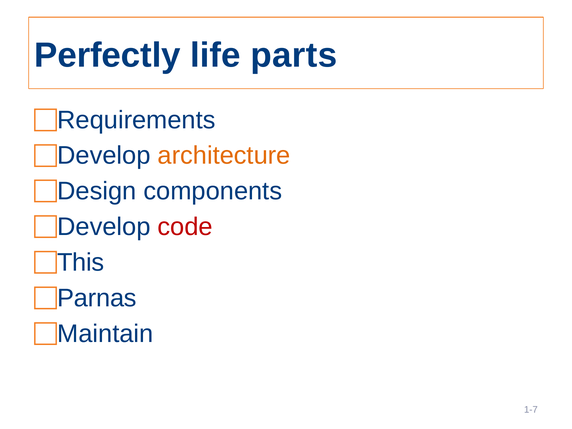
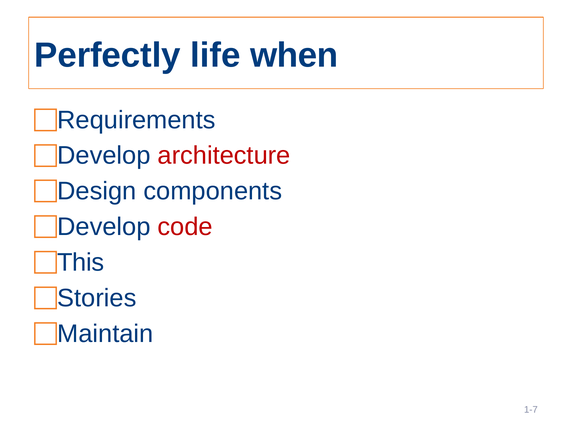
parts: parts -> when (294, 55)
architecture colour: orange -> red (224, 156)
Parnas: Parnas -> Stories (97, 298)
